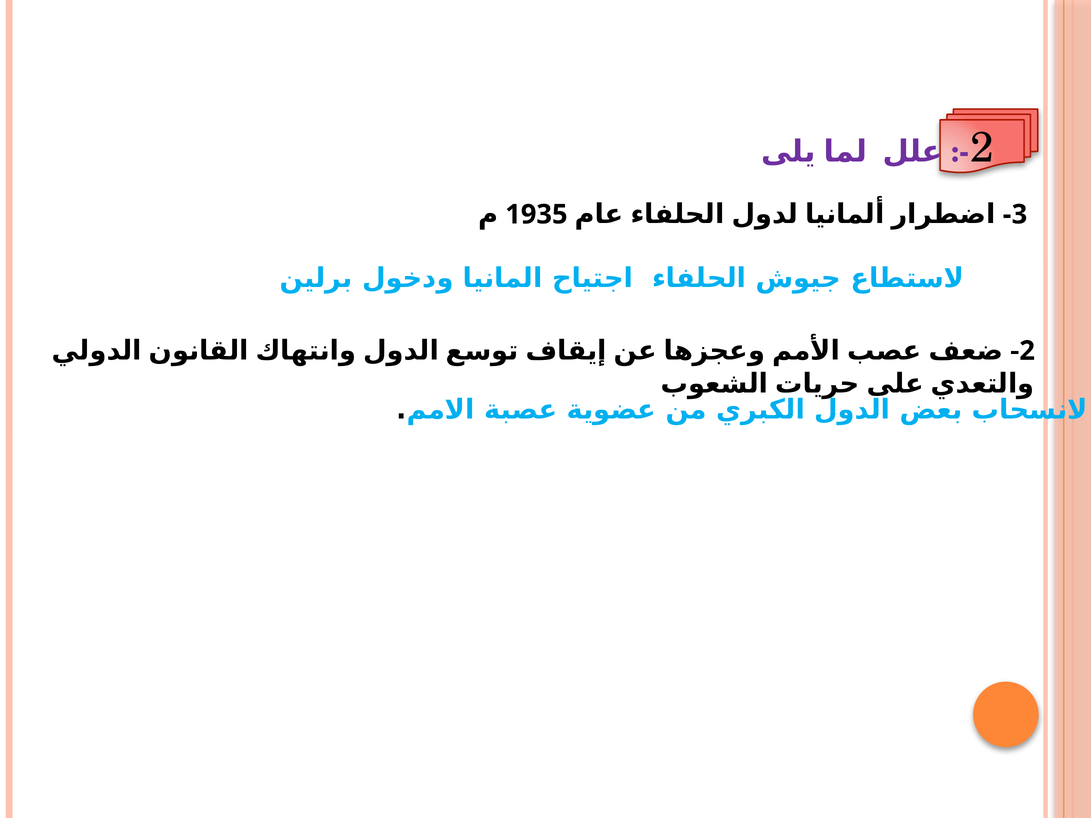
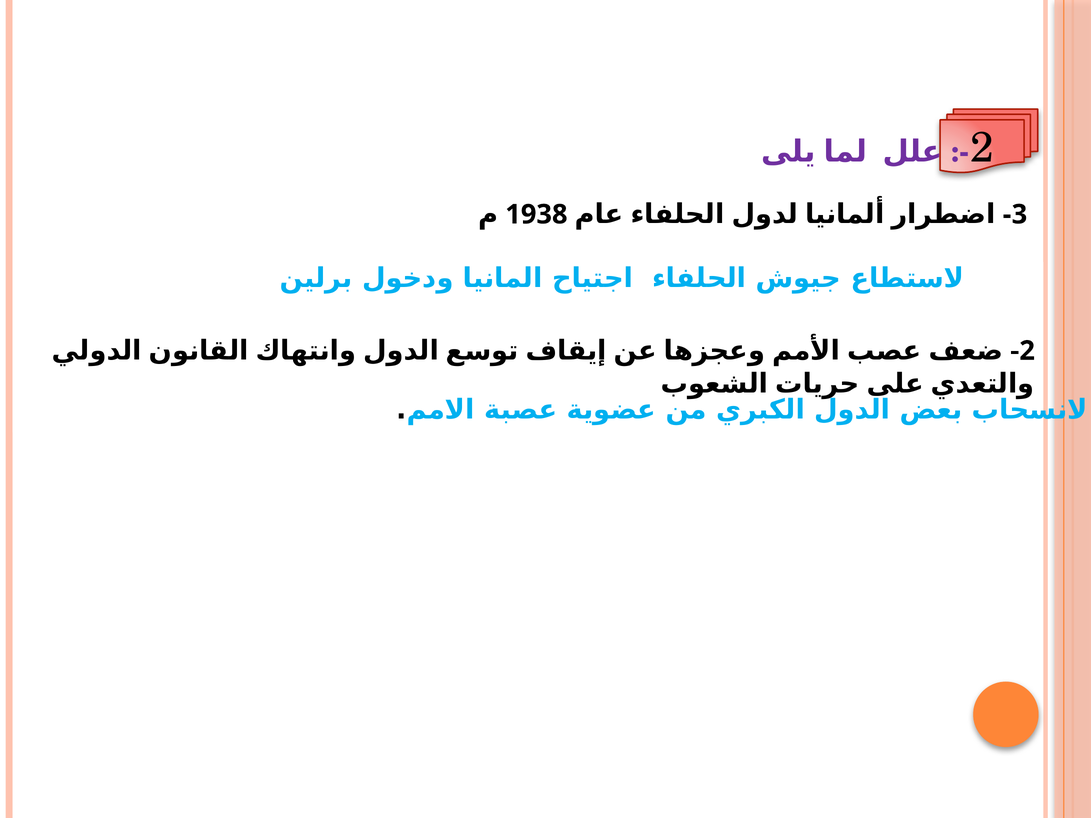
1935: 1935 -> 1938 (536, 215)
